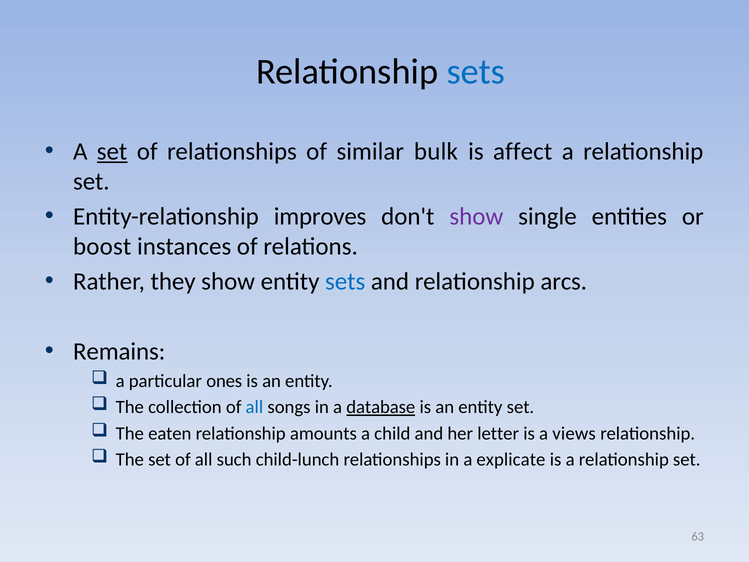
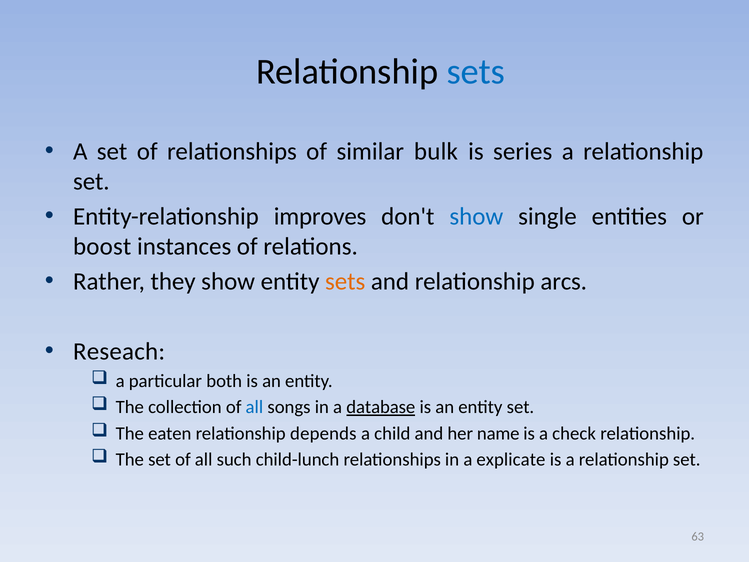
set underline: present -> none (112, 152)
affect: affect -> series (523, 152)
show colour: purple -> blue (476, 216)
sets colour: blue -> orange (345, 281)
Remains: Remains -> Reseach (119, 351)
ones: ones -> both (224, 381)
amounts: amounts -> depends (323, 433)
letter: letter -> name (498, 433)
views: views -> check (574, 433)
